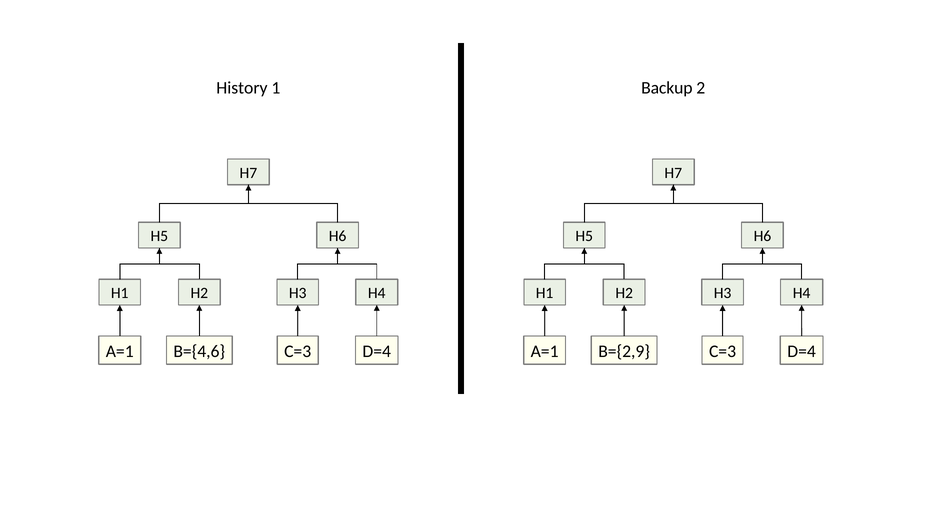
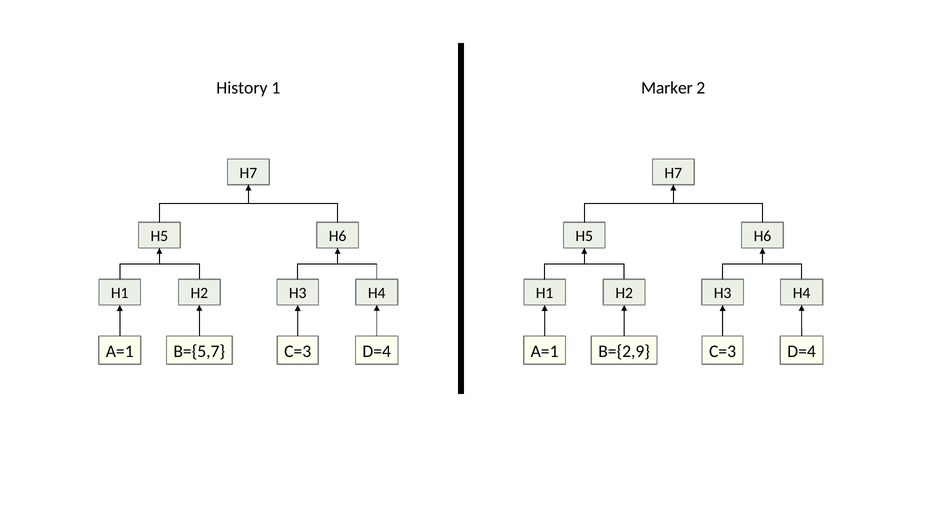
Backup: Backup -> Marker (667, 88)
B={4,6: B={4,6 -> B={5,7 (199, 351)
